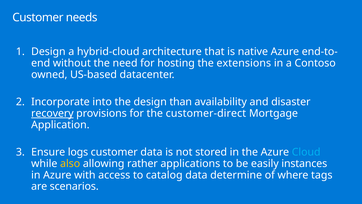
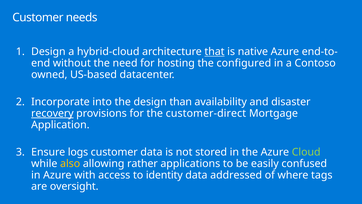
that underline: none -> present (215, 52)
extensions: extensions -> configured (244, 63)
Cloud colour: light blue -> light green (306, 152)
instances: instances -> confused (304, 163)
catalog: catalog -> identity (164, 175)
determine: determine -> addressed (236, 175)
scenarios: scenarios -> oversight (74, 186)
